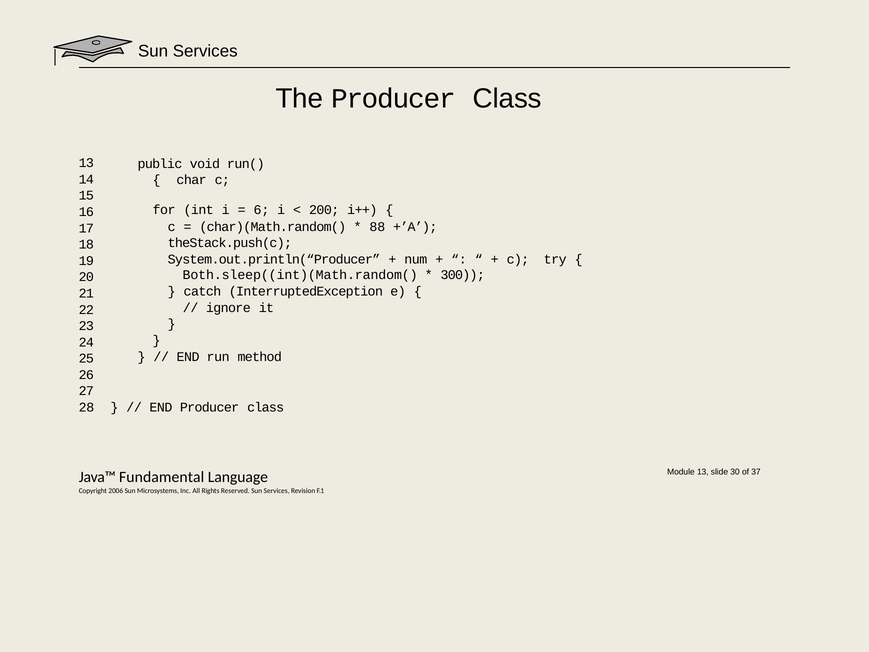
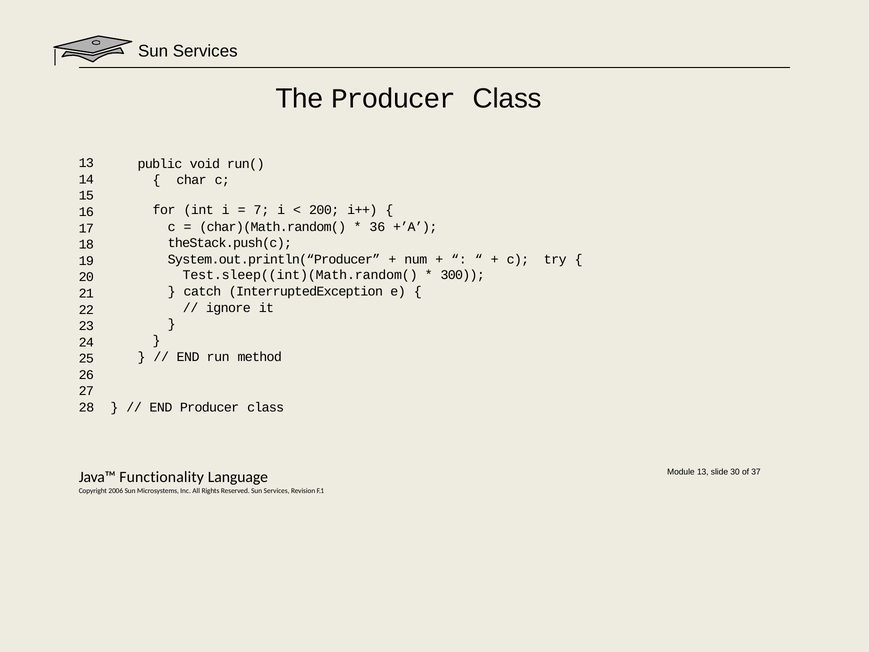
6: 6 -> 7 (261, 210)
88: 88 -> 36 (377, 227)
Both.sleep((int)(Math.random(: Both.sleep((int)(Math.random( -> Test.sleep((int)(Math.random( (300, 275)
Fundamental: Fundamental -> Functionality (162, 477)
